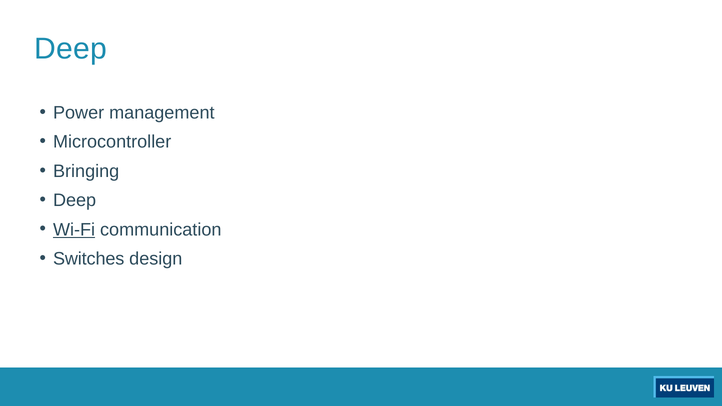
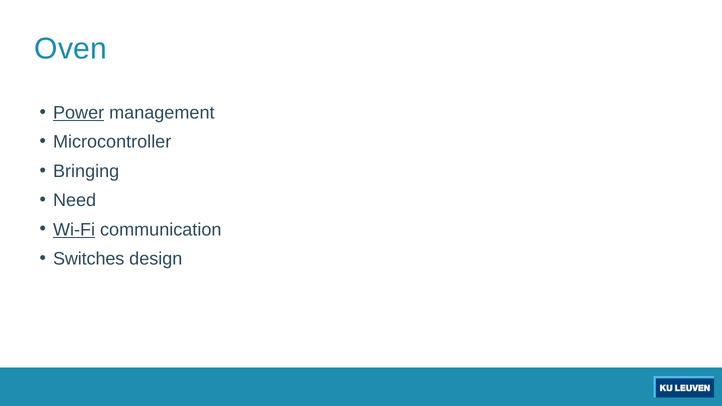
Deep: Deep -> Oven (71, 49)
Power underline: none -> present (79, 113)
Deep: Deep -> Need (75, 200)
